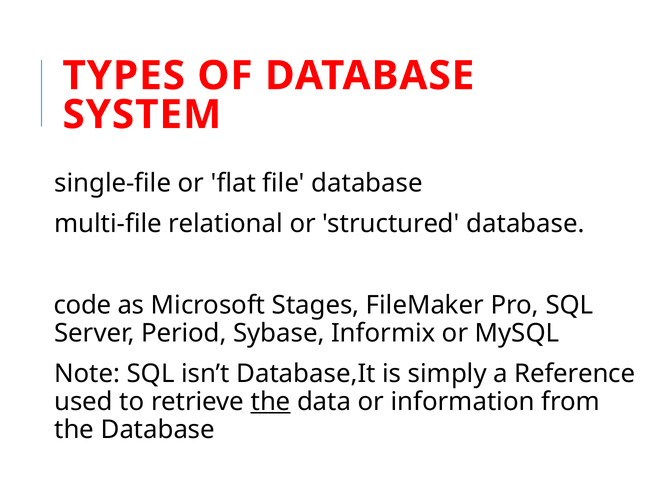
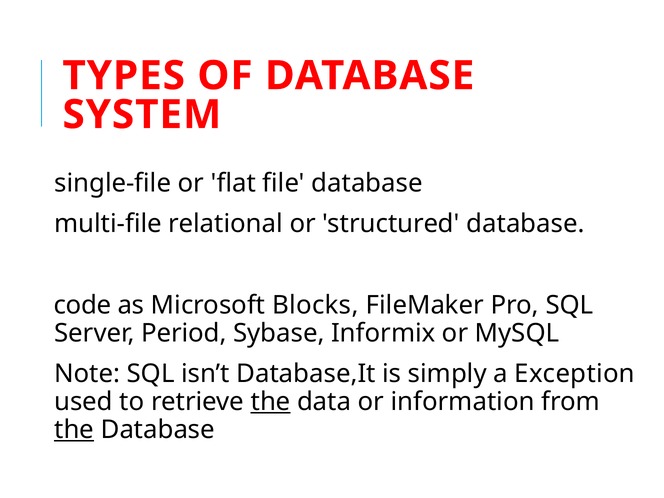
Stages: Stages -> Blocks (315, 305)
Reference: Reference -> Exception (575, 374)
the underline: none -> present (74, 430)
